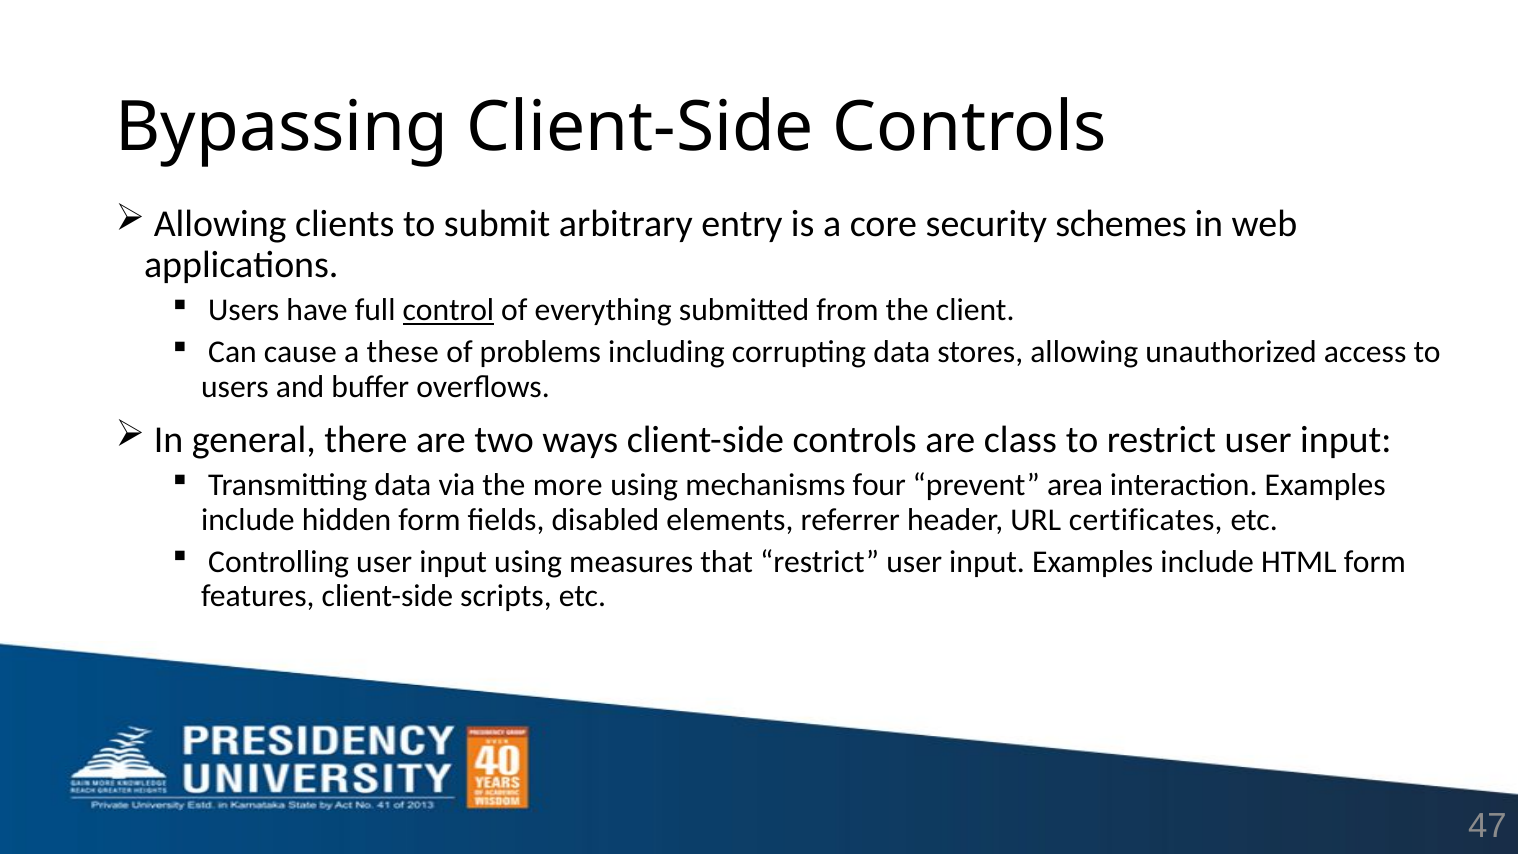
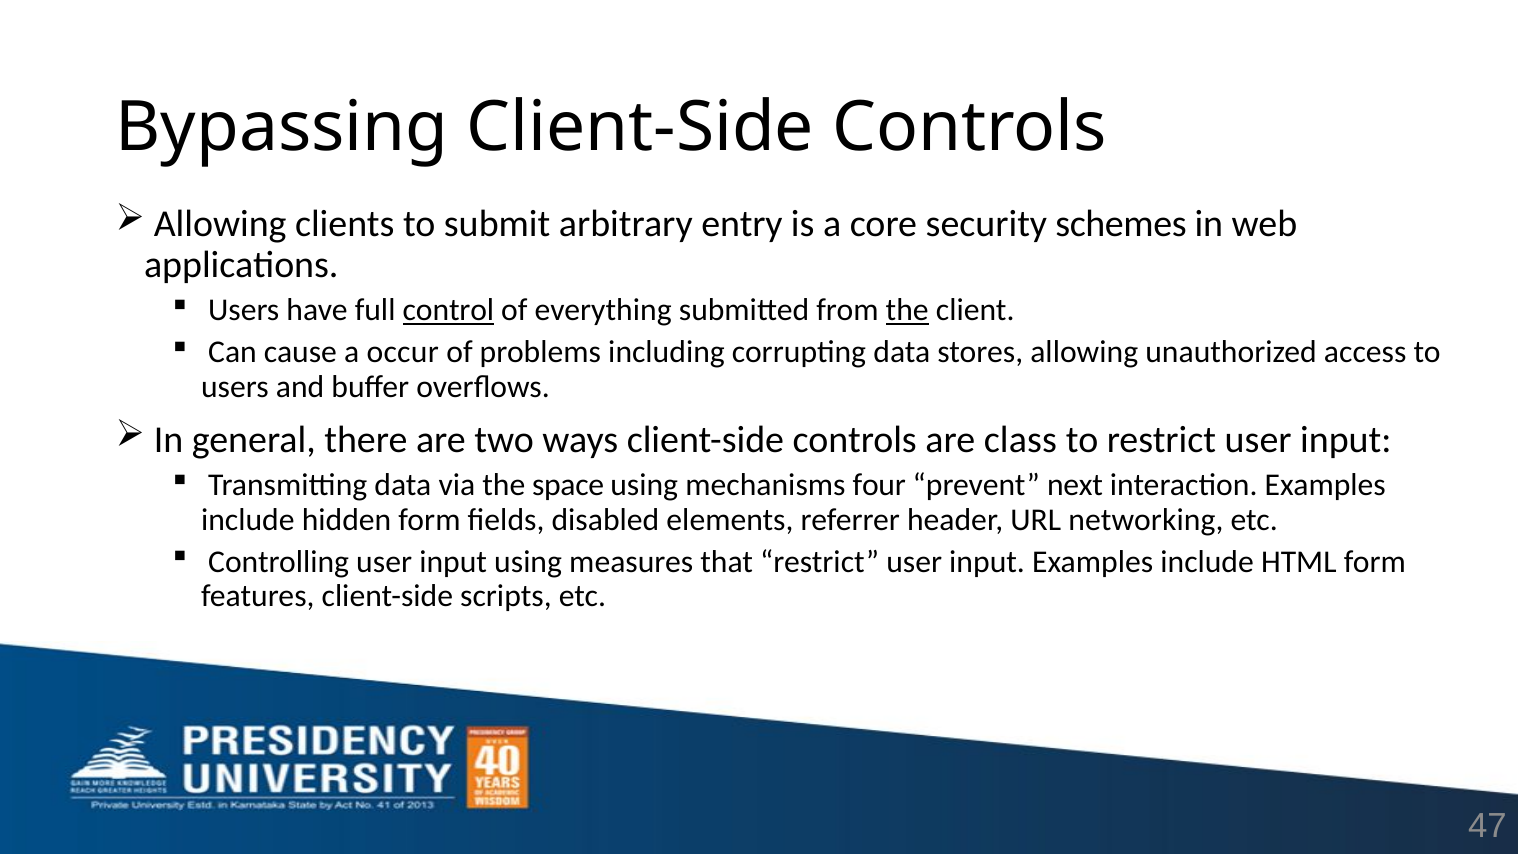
the underline: none -> present (907, 310)
these: these -> occur (403, 352)
more: more -> space (568, 485)
area: area -> next (1075, 485)
certificates: certificates -> networking (1146, 520)
